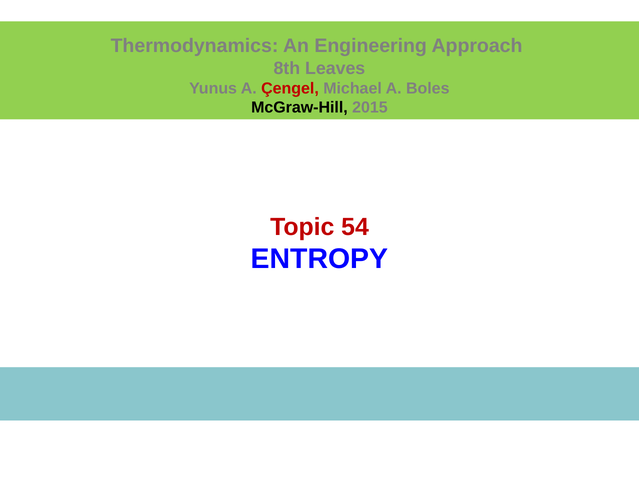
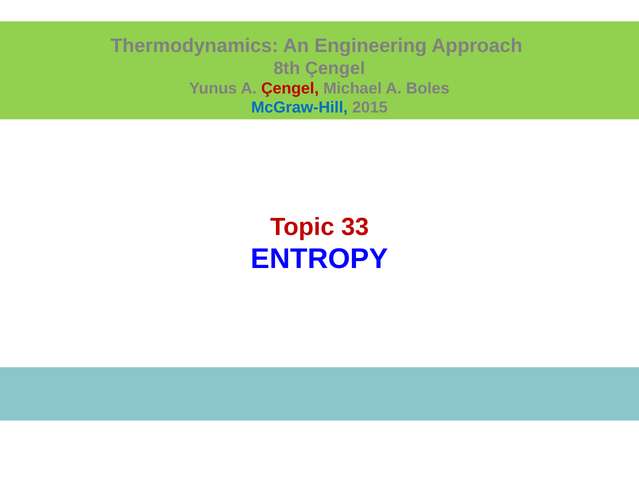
8th Leaves: Leaves -> Çengel (335, 68)
McGraw-Hill colour: black -> blue (299, 108)
54: 54 -> 33 (355, 227)
